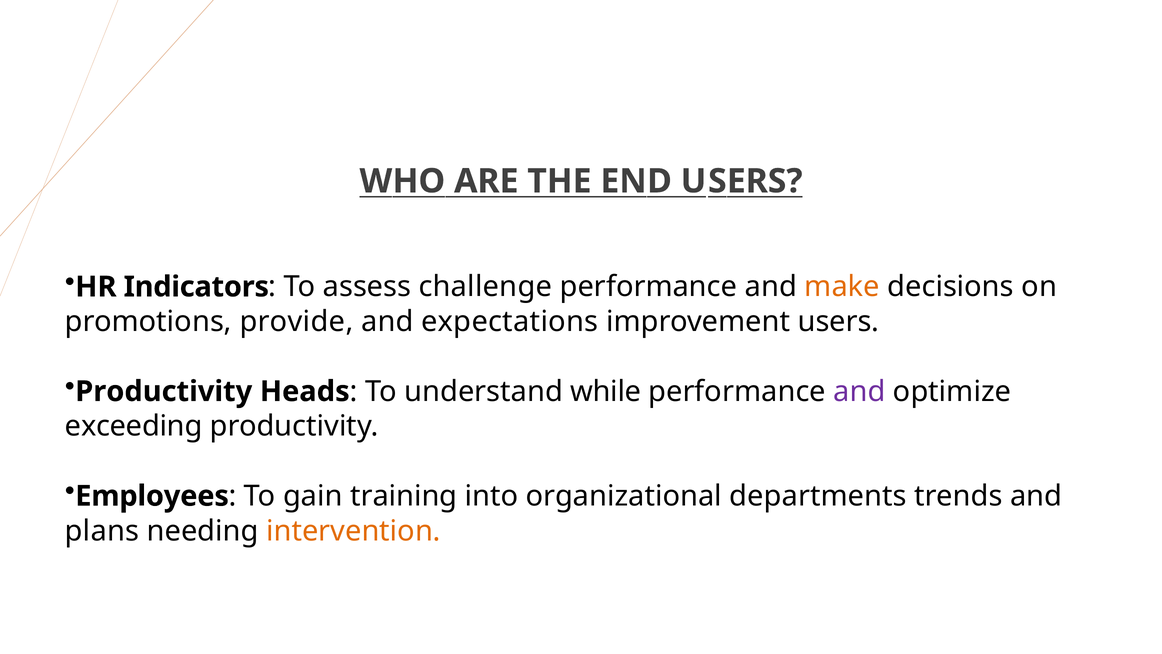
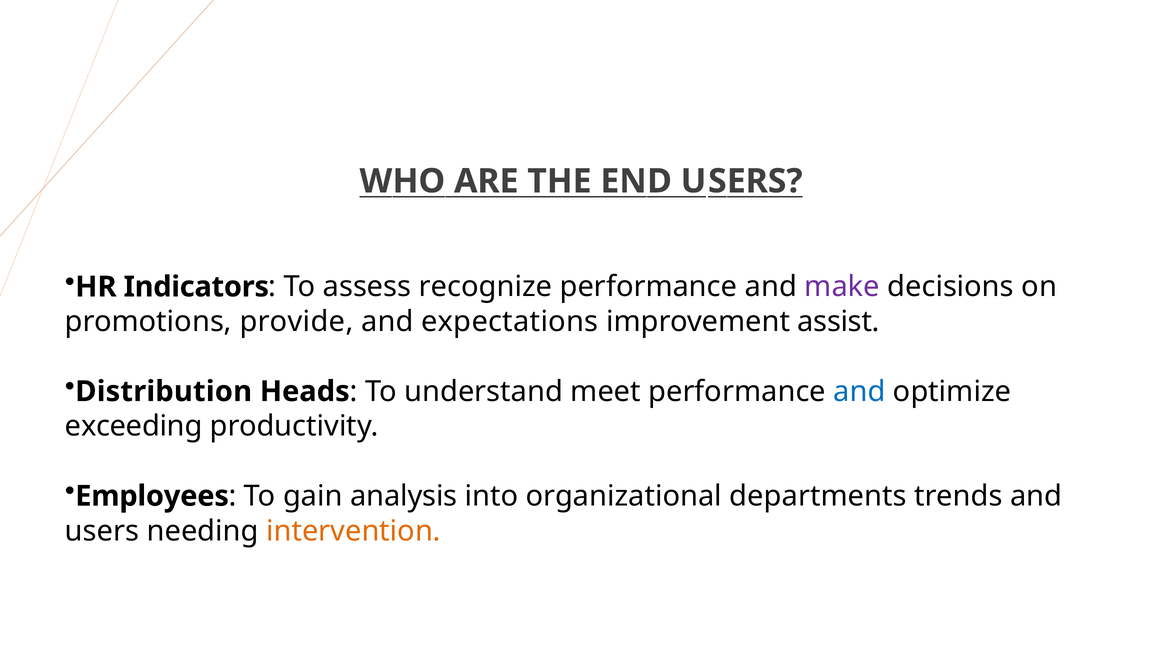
challenge: challenge -> recognize (485, 287)
make colour: orange -> purple (842, 287)
improvement users: users -> assist (839, 322)
Productivity: Productivity -> Distribution (164, 391)
while: while -> meet (606, 391)
and colour: purple -> blue (859, 391)
training: training -> analysis (404, 496)
plans: plans -> users (102, 531)
